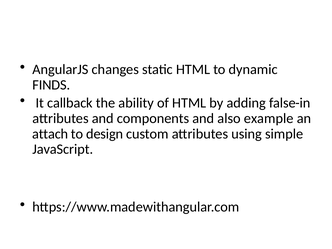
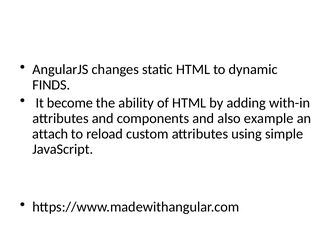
callback: callback -> become (70, 103)
false-in: false-in -> with-in (290, 103)
design: design -> reload (105, 134)
